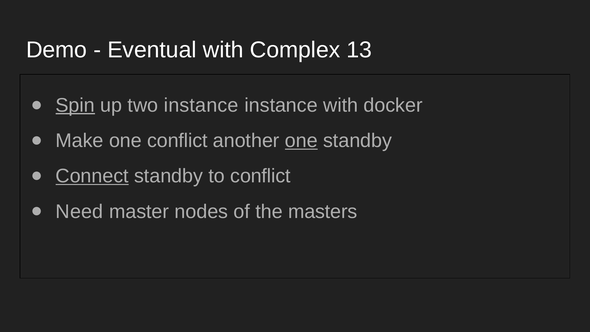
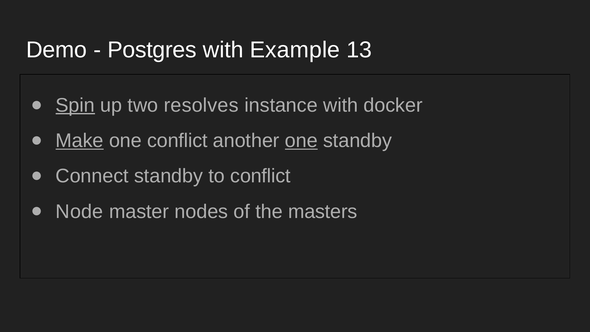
Eventual: Eventual -> Postgres (152, 50)
Complex: Complex -> Example (295, 50)
two instance: instance -> resolves (201, 105)
Make underline: none -> present (80, 141)
Connect underline: present -> none (92, 176)
Need: Need -> Node (79, 211)
